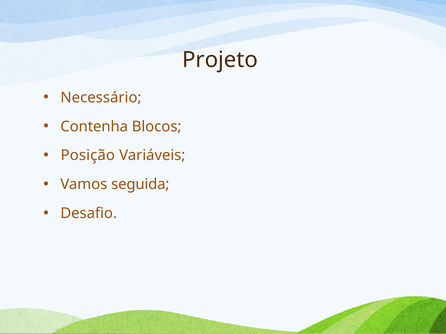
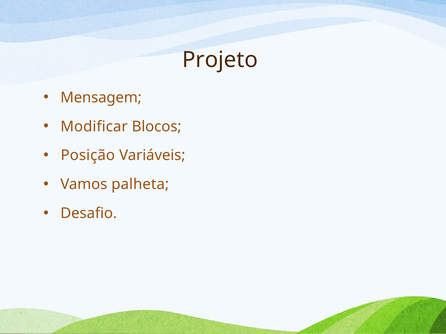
Necessário: Necessário -> Mensagem (101, 98)
Contenha: Contenha -> Modificar (94, 127)
seguida: seguida -> palheta (140, 185)
